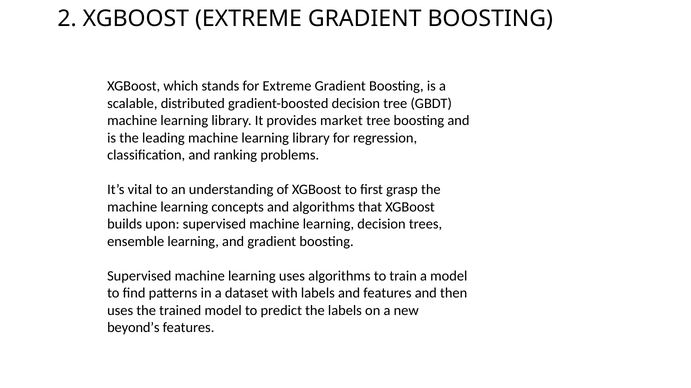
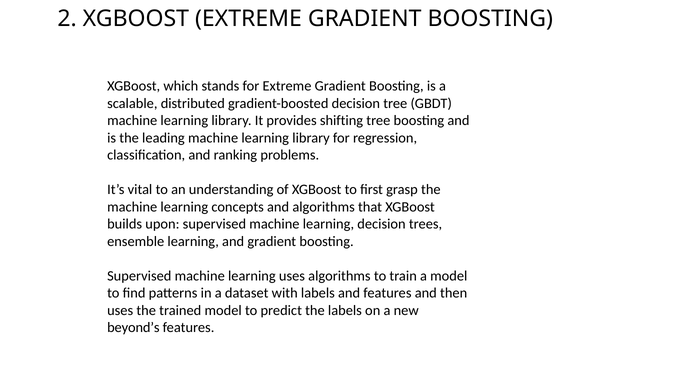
market: market -> shifting (341, 121)
